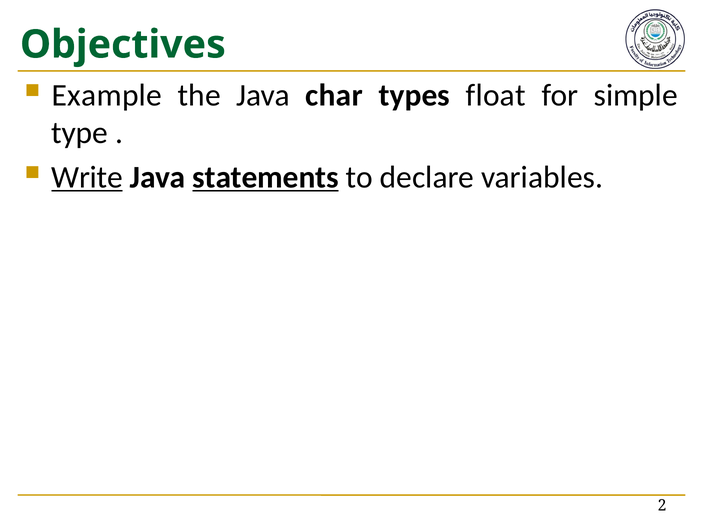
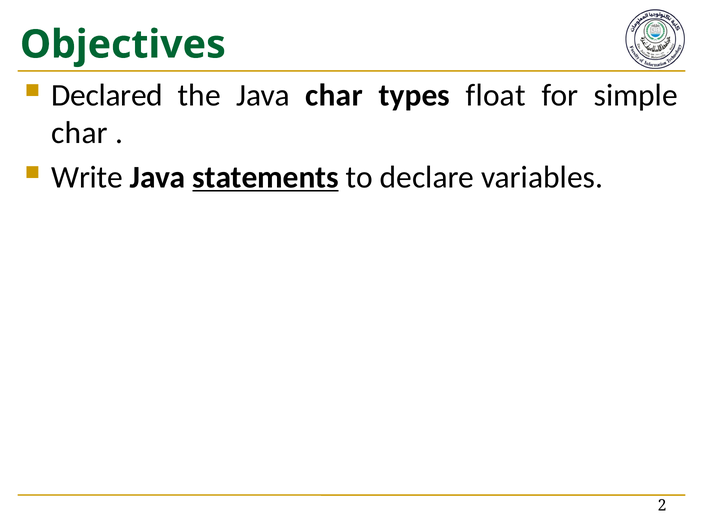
Example: Example -> Declared (107, 95)
type: type -> char (80, 133)
Write underline: present -> none (87, 177)
